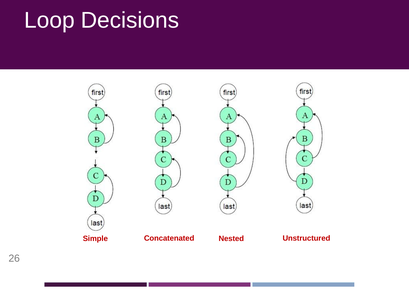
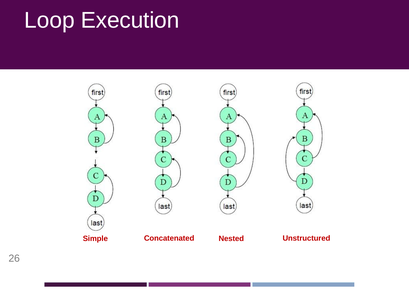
Decisions: Decisions -> Execution (130, 20)
